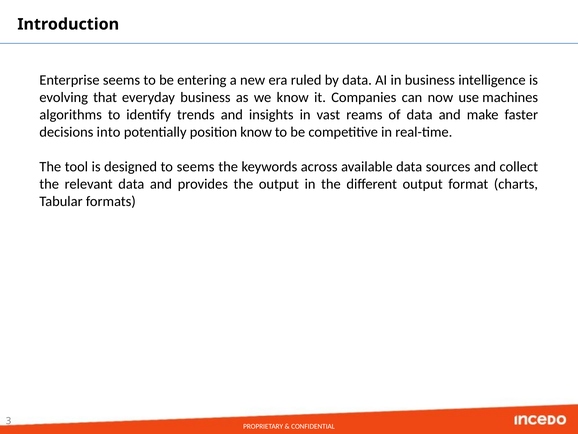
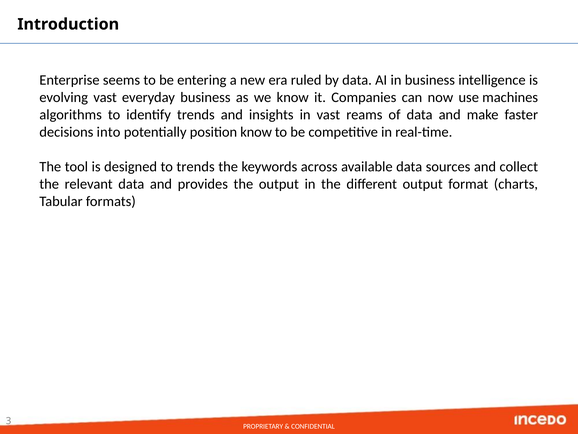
evolving that: that -> vast (105, 97)
to seems: seems -> trends (196, 167)
